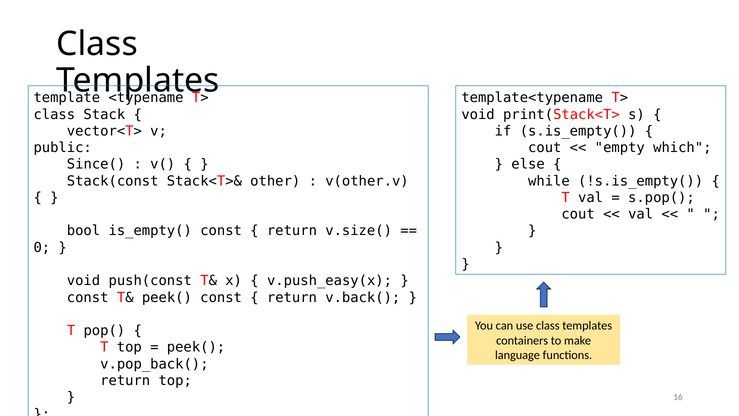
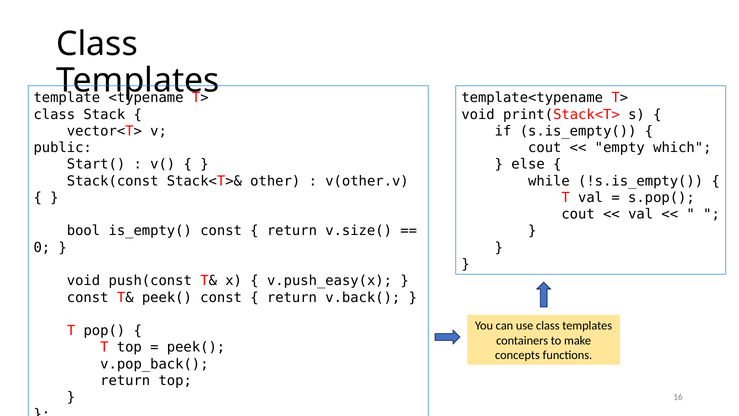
Since(: Since( -> Start( (96, 164)
language: language -> concepts (517, 355)
